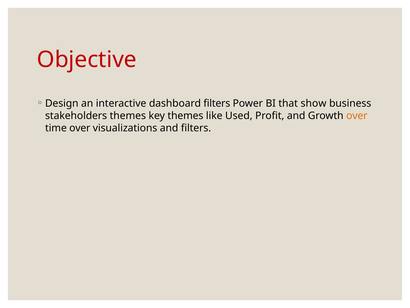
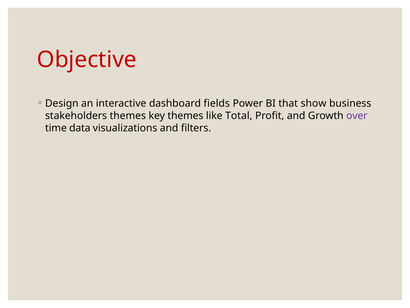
dashboard filters: filters -> fields (217, 103)
Used: Used -> Total (239, 116)
over colour: orange -> purple (357, 116)
time over: over -> data (80, 128)
